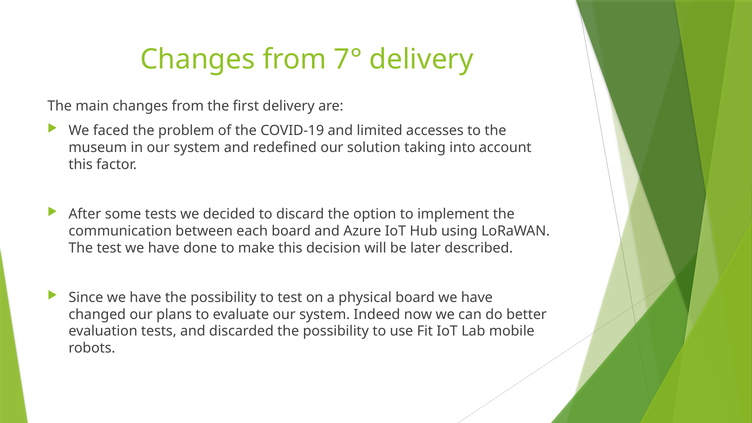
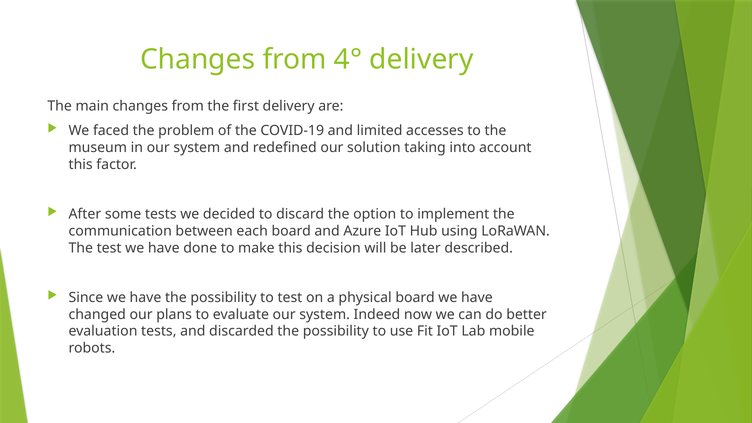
7°: 7° -> 4° (348, 59)
